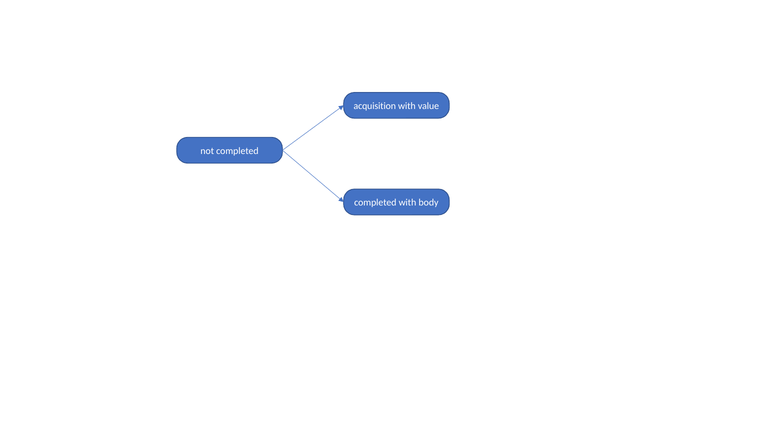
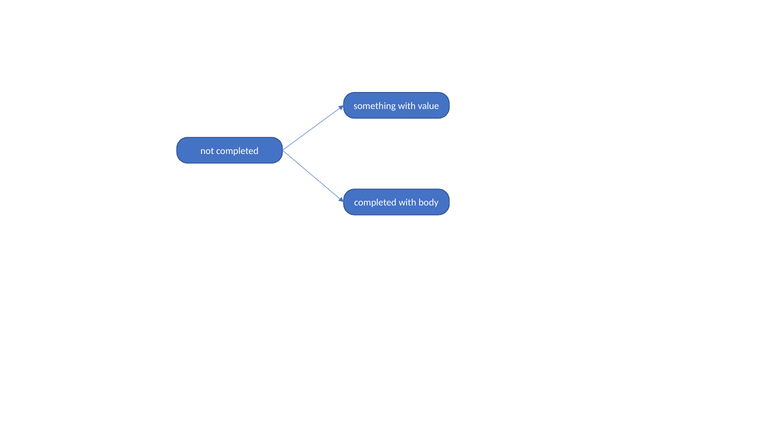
acquisition: acquisition -> something (375, 106)
